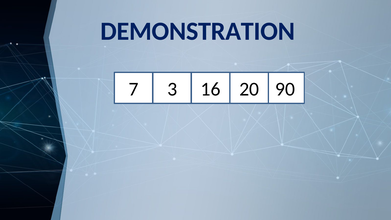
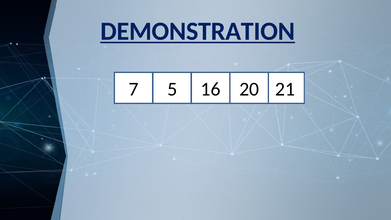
DEMONSTRATION underline: none -> present (198, 31)
3: 3 -> 5 (172, 89)
90: 90 -> 21 (285, 89)
